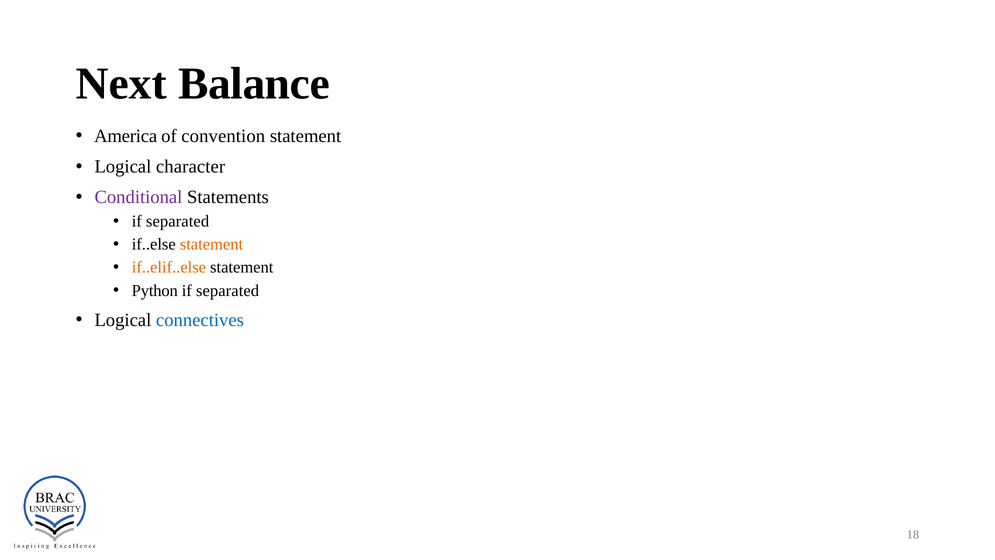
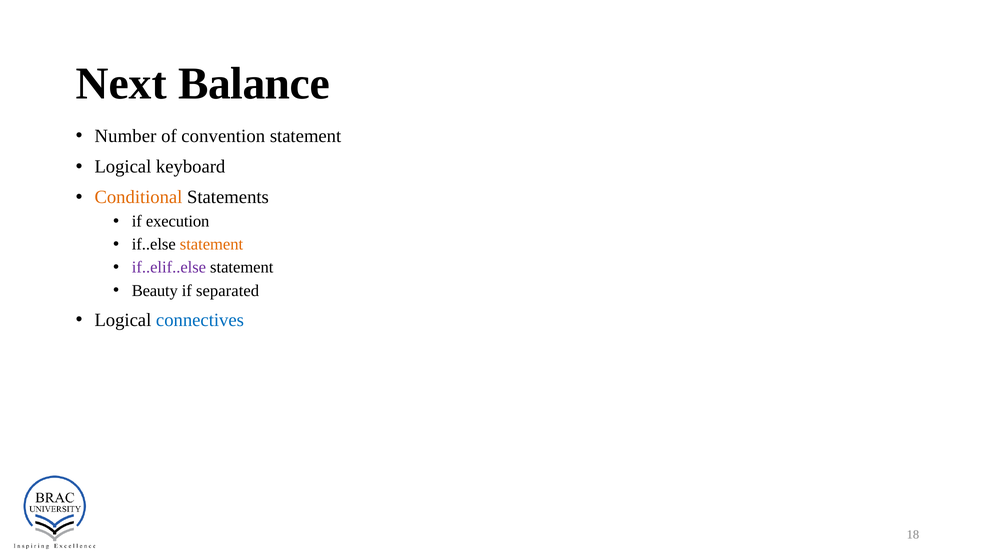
America: America -> Number (125, 136)
character: character -> keyboard (191, 166)
Conditional colour: purple -> orange (138, 197)
separated: separated -> execution (178, 221)
if..elif..else colour: orange -> purple (169, 267)
Python: Python -> Beauty (155, 290)
